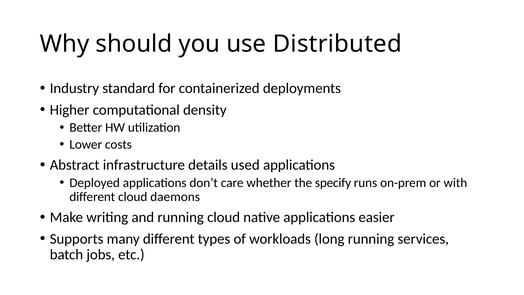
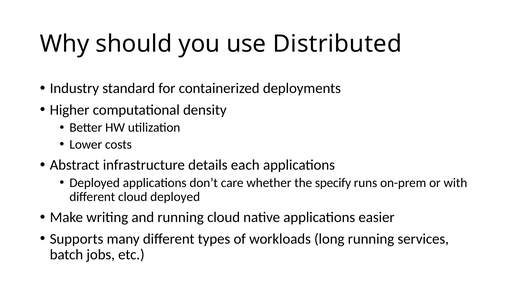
used: used -> each (245, 165)
cloud daemons: daemons -> deployed (175, 197)
